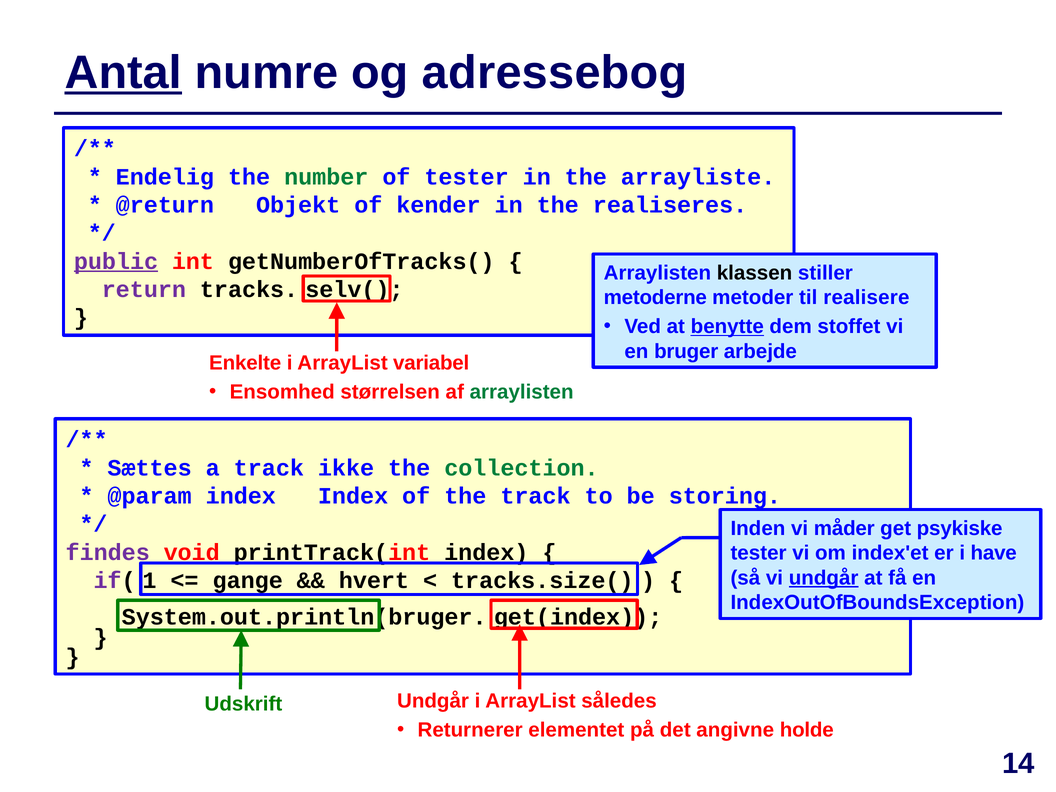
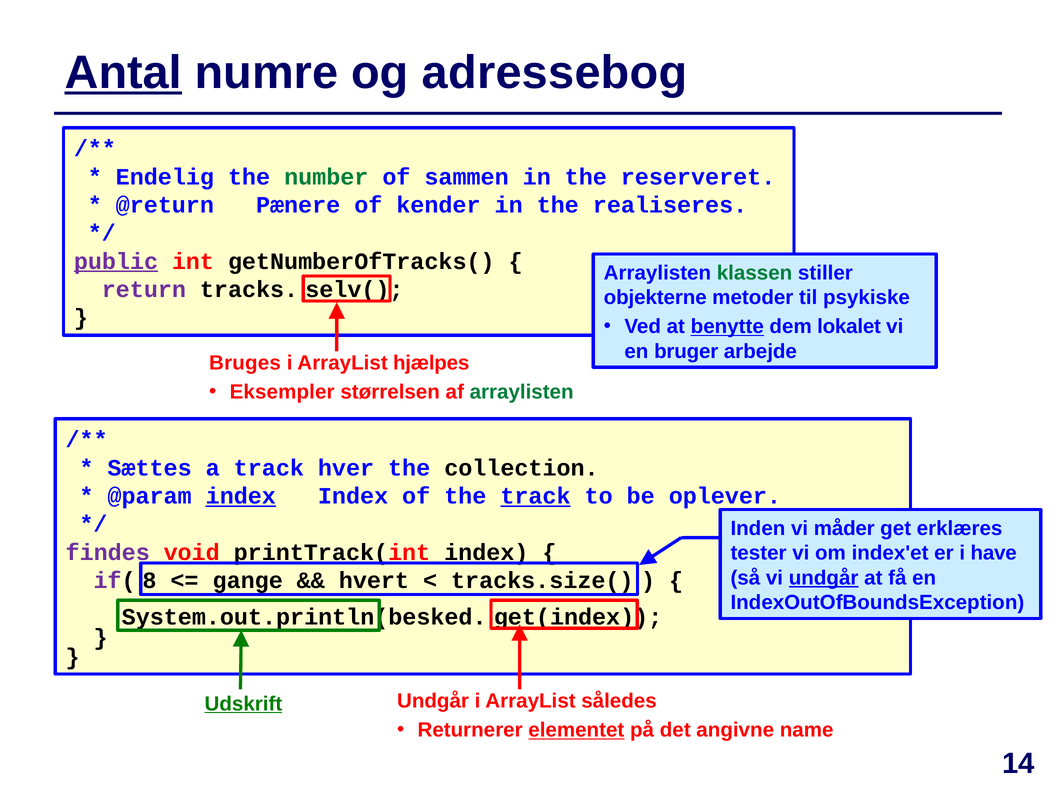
of tester: tester -> sammen (467, 177)
arrayliste: arrayliste -> reserveret (698, 177)
Objekt: Objekt -> Pænere (298, 205)
klassen colour: black -> green (755, 273)
metoderne: metoderne -> objekterne (655, 298)
realisere: realisere -> psykiske (866, 298)
stoffet: stoffet -> lokalet (849, 327)
Enkelte: Enkelte -> Bruges (245, 363)
variabel: variabel -> hjælpes (431, 363)
Ensomhed: Ensomhed -> Eksempler (282, 392)
ikke: ikke -> hver (346, 468)
collection colour: green -> black (521, 468)
index underline: none -> present (241, 496)
track underline: none -> present (535, 496)
storing: storing -> oplever (725, 496)
psykiske: psykiske -> erklæres (960, 528)
1: 1 -> 8 (150, 580)
System.out.println(bruger: System.out.println(bruger -> System.out.println(besked (304, 617)
Udskrift underline: none -> present (243, 704)
elementet underline: none -> present (576, 730)
holde: holde -> name (807, 730)
